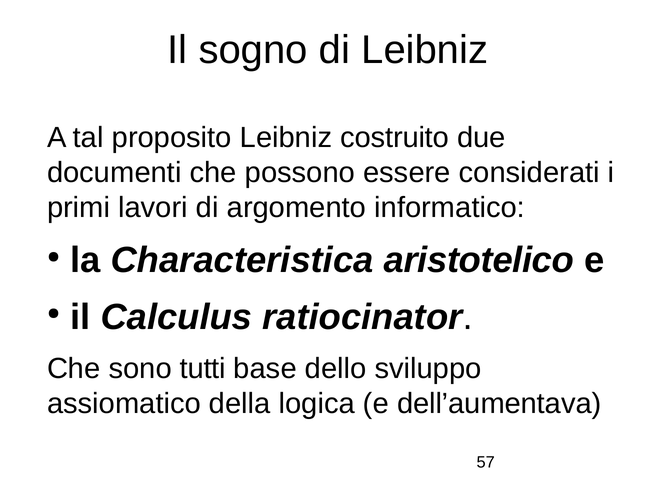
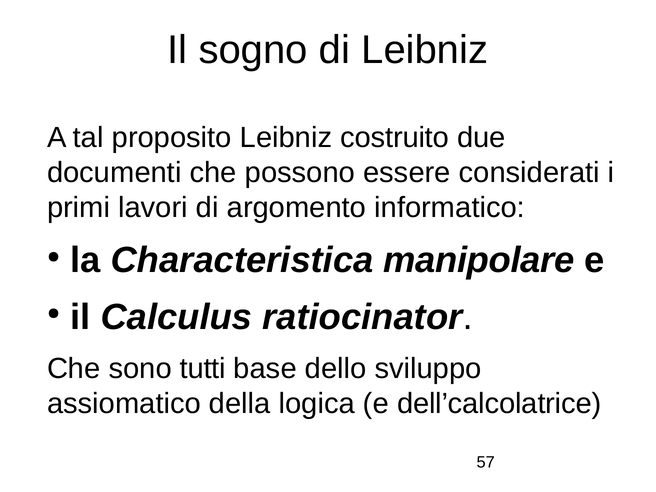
aristotelico: aristotelico -> manipolare (479, 260)
dell’aumentava: dell’aumentava -> dell’calcolatrice (499, 404)
